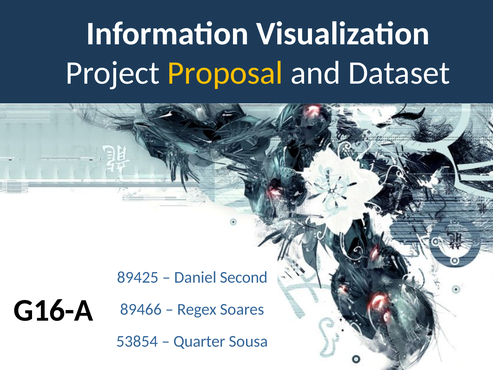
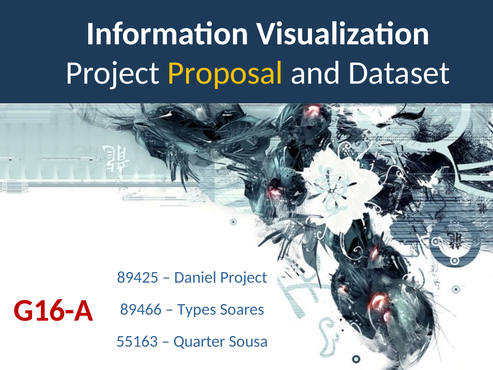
Daniel Second: Second -> Project (244, 277)
G16-A colour: black -> red (53, 310)
Regex: Regex -> Types (197, 309)
53854: 53854 -> 55163 (137, 341)
